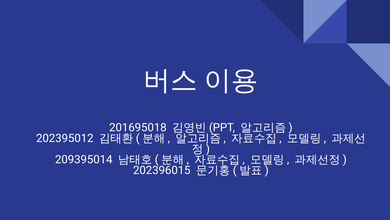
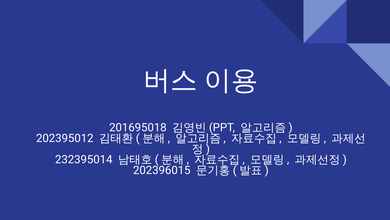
209395014: 209395014 -> 232395014 (84, 159)
